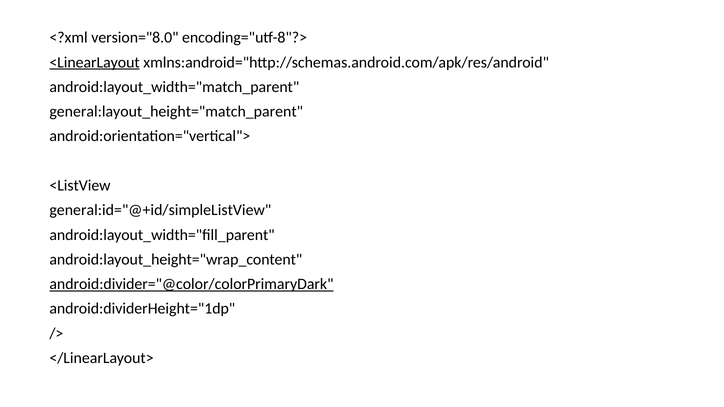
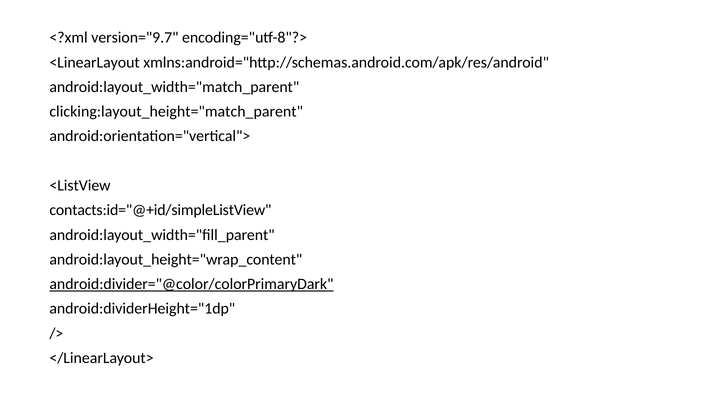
version="8.0: version="8.0 -> version="9.7 (135, 38)
<LinearLayout underline: present -> none (95, 62)
general:layout_height="match_parent: general:layout_height="match_parent -> clicking:layout_height="match_parent (176, 112)
general:id="@+id/simpleListView: general:id="@+id/simpleListView -> contacts:id="@+id/simpleListView (160, 210)
